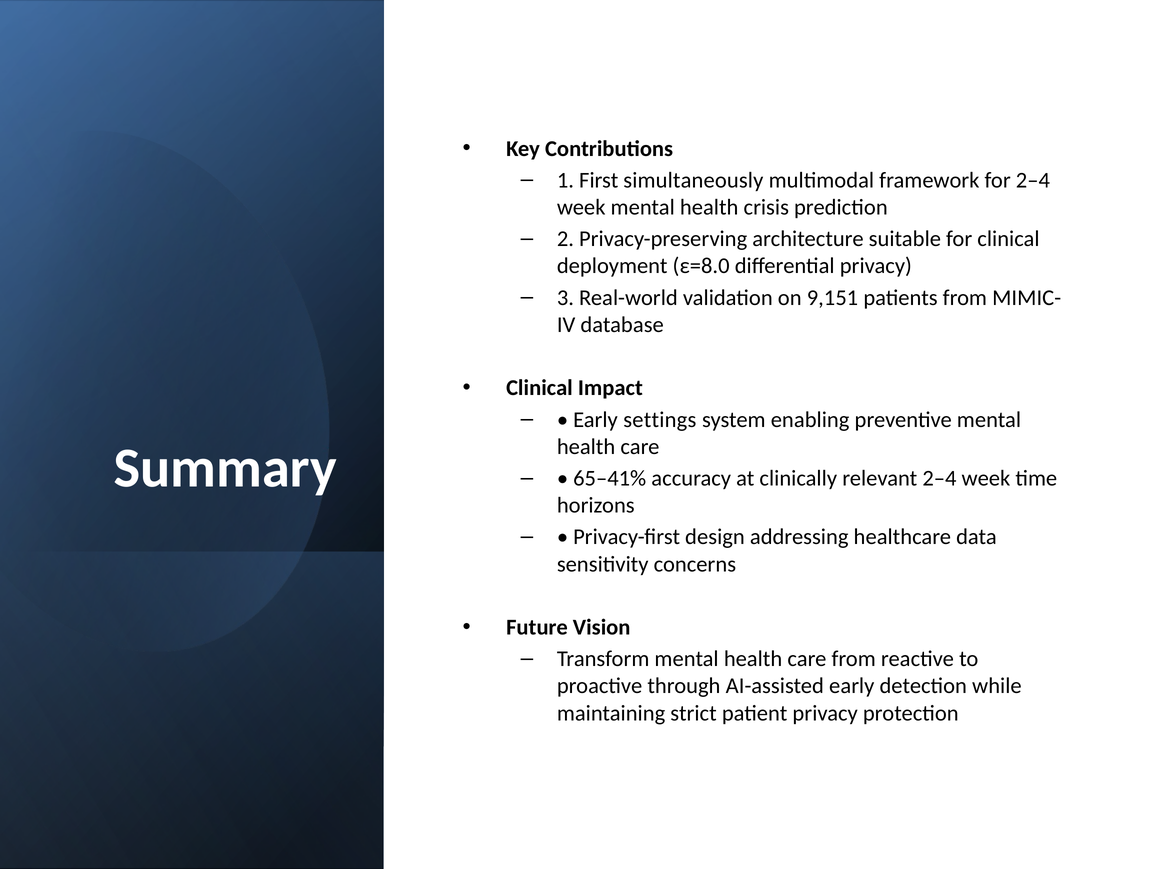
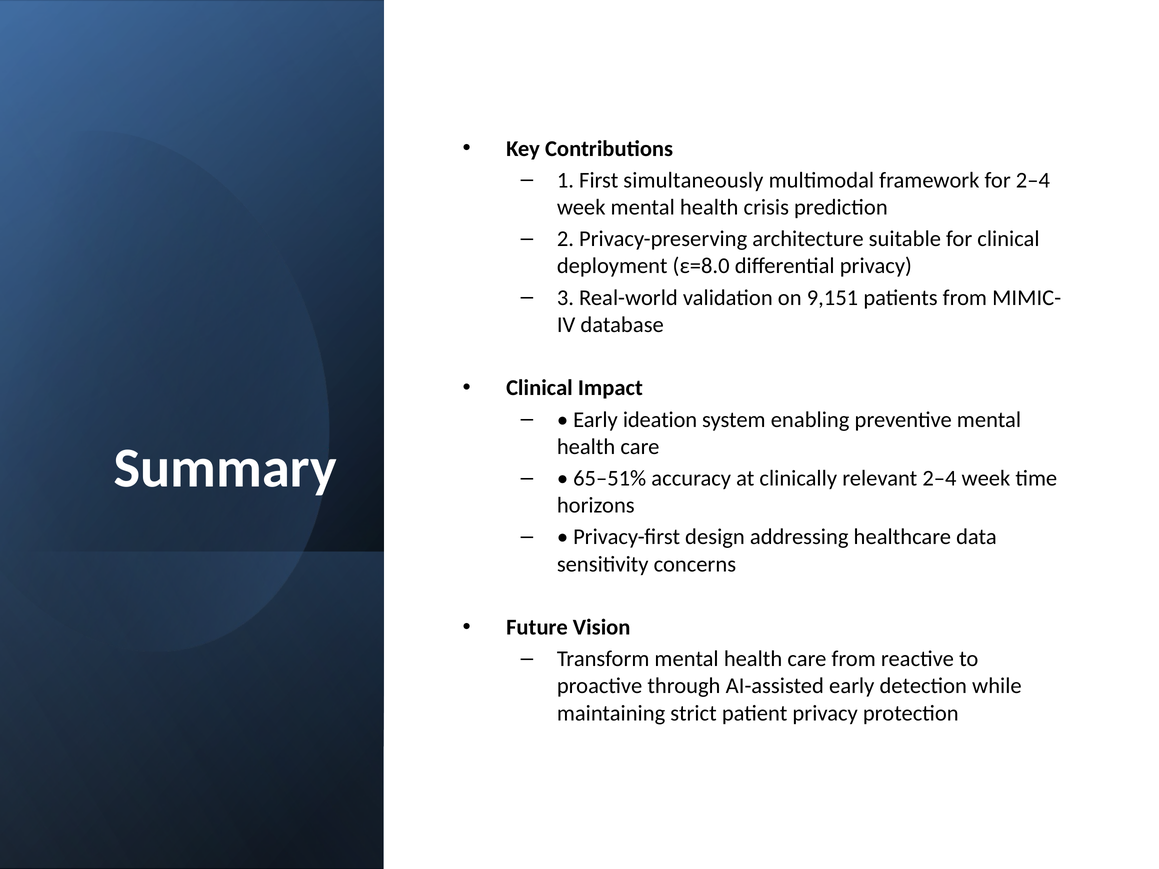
settings: settings -> ideation (660, 420)
65–41%: 65–41% -> 65–51% (610, 478)
